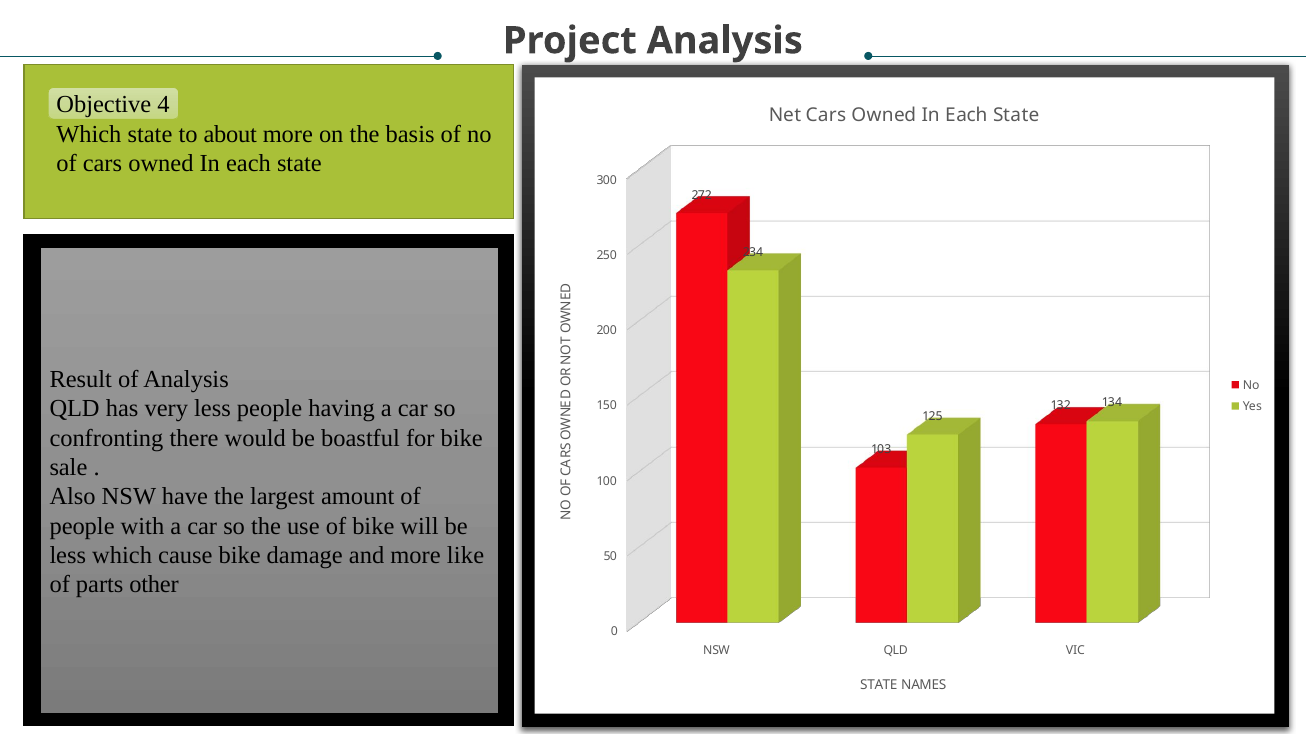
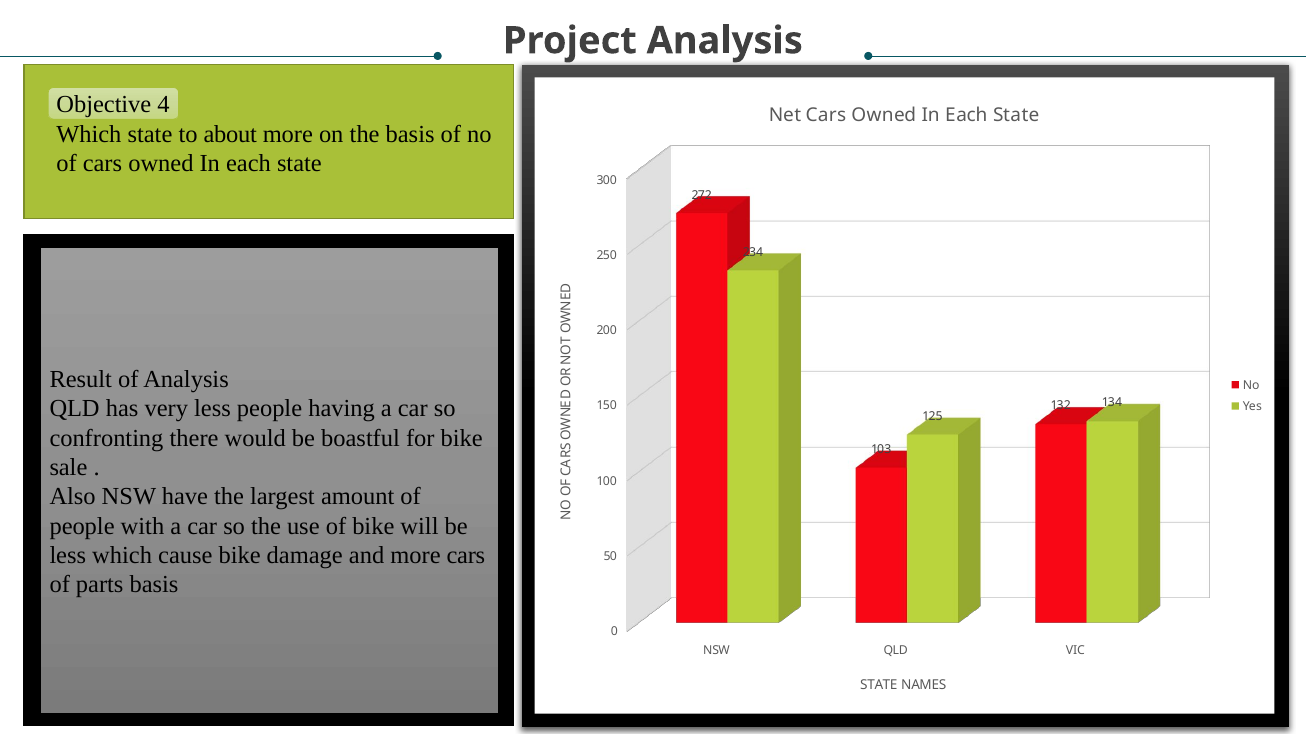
more like: like -> cars (466, 556)
parts other: other -> basis (154, 585)
